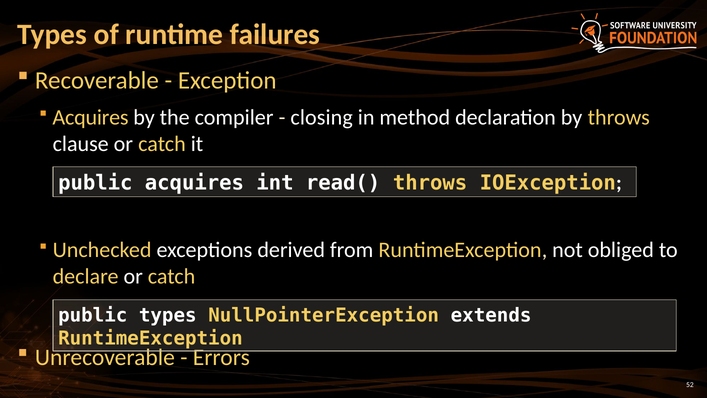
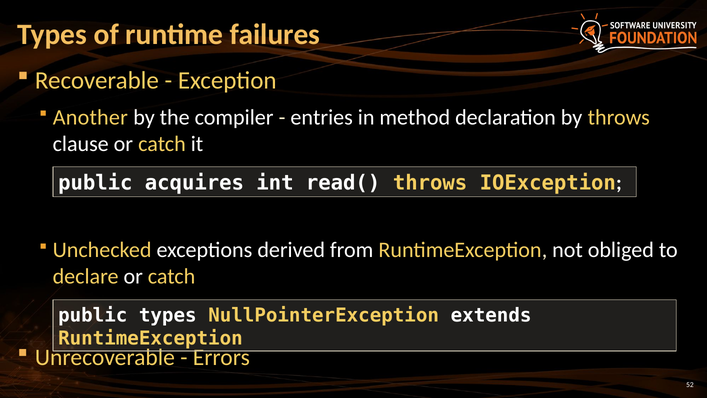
Acquires: Acquires -> Another (90, 117)
closing: closing -> entries (322, 117)
